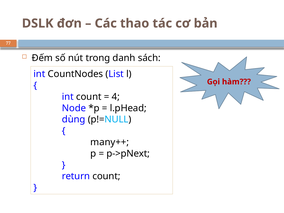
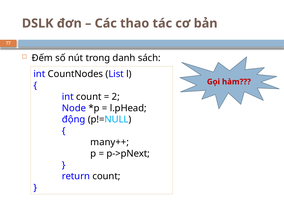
4: 4 -> 2 (116, 97)
dùng: dùng -> động (74, 119)
